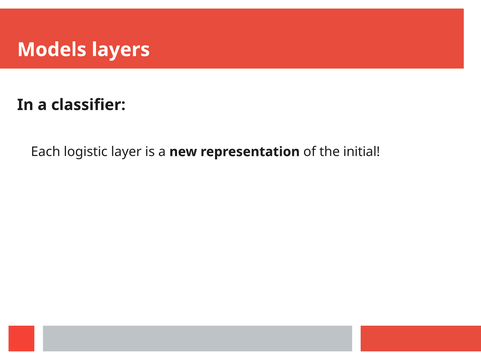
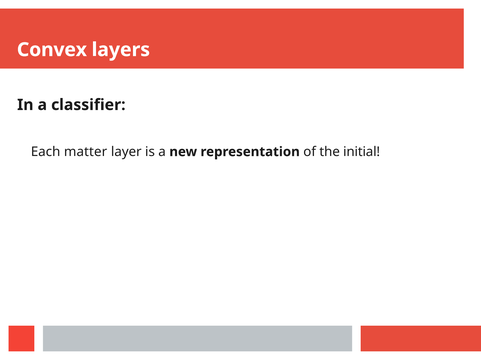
Models: Models -> Convex (52, 50)
logistic: logistic -> matter (86, 152)
